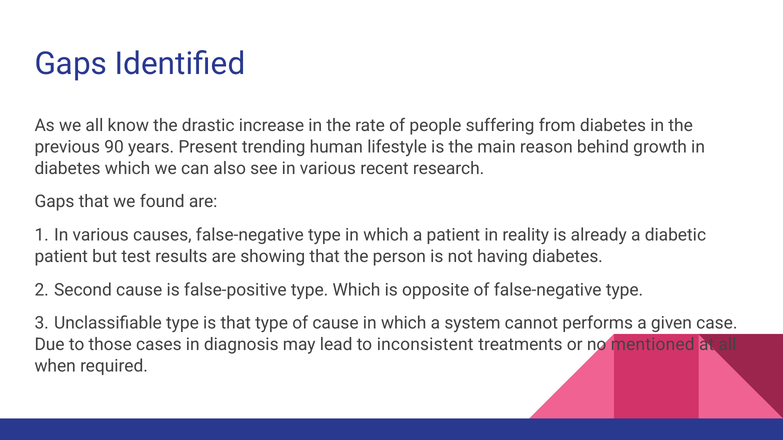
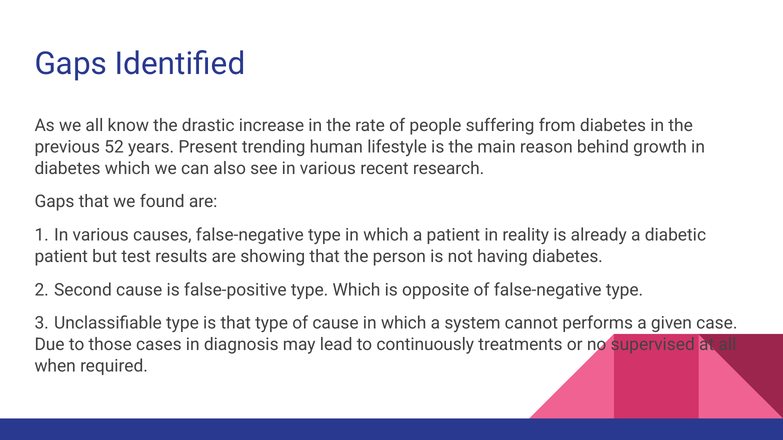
90: 90 -> 52 (114, 147)
inconsistent: inconsistent -> continuously (425, 345)
mentioned: mentioned -> supervised (653, 345)
